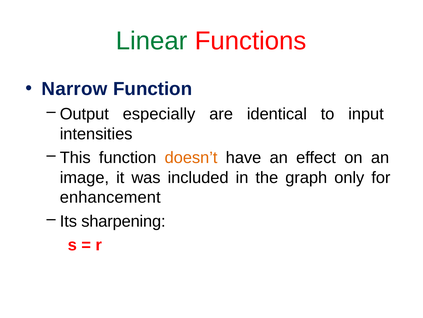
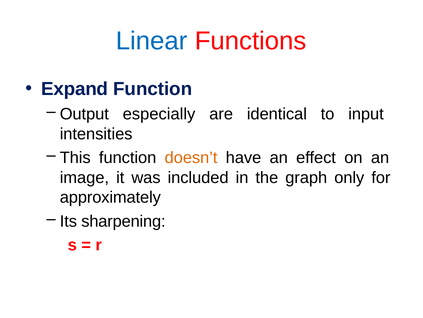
Linear colour: green -> blue (152, 41)
Narrow: Narrow -> Expand (75, 89)
enhancement: enhancement -> approximately (110, 197)
